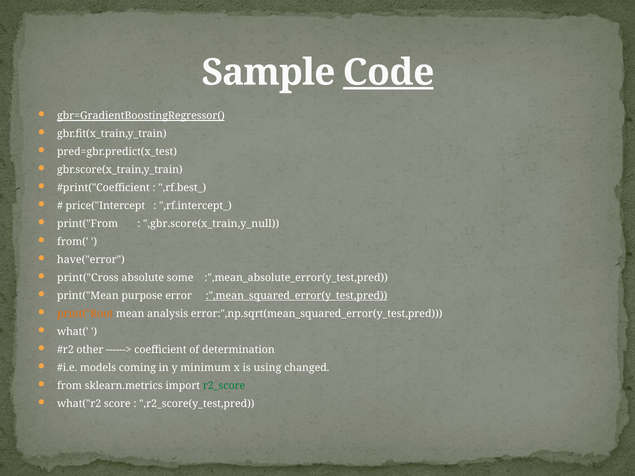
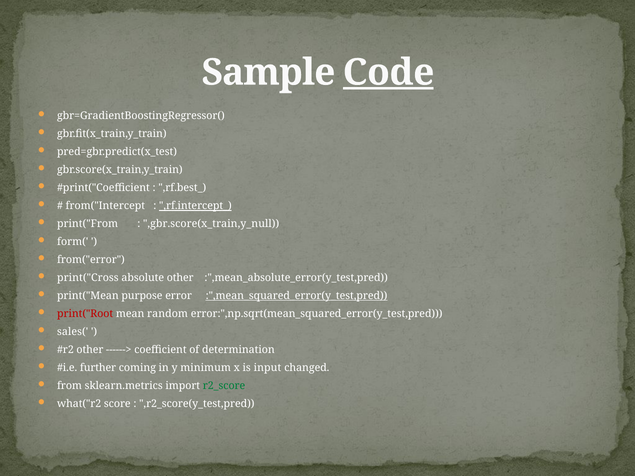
gbr=GradientBoostingRegressor( underline: present -> none (141, 116)
price("Intercept: price("Intercept -> from("Intercept (105, 206)
,rf.intercept_ underline: none -> present (195, 206)
from(: from( -> form( (73, 242)
have("error: have("error -> from("error (91, 260)
absolute some: some -> other (180, 278)
print("Root colour: orange -> red (85, 314)
analysis: analysis -> random (168, 314)
what(: what( -> sales( (73, 332)
models: models -> further (98, 368)
using: using -> input (267, 368)
